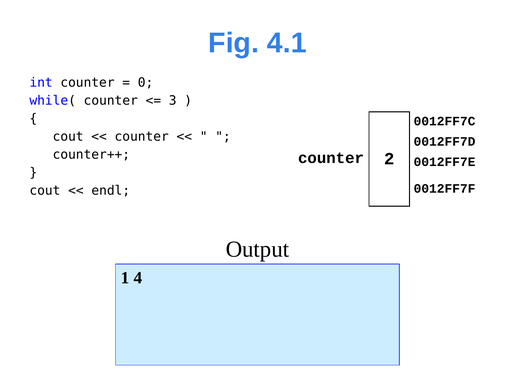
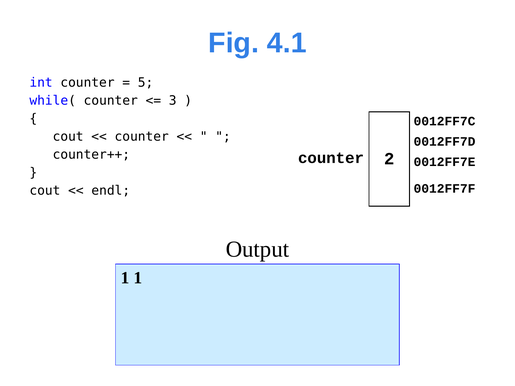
0: 0 -> 5 (146, 83)
1 4: 4 -> 1 (138, 278)
